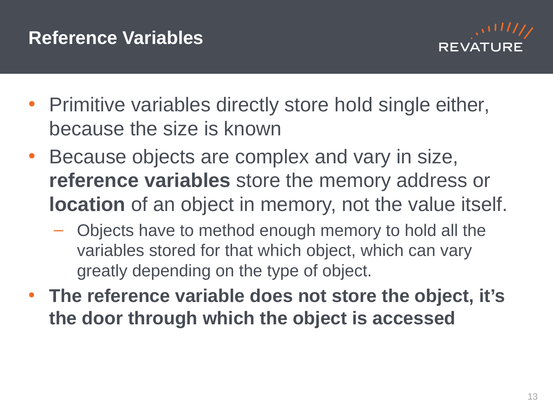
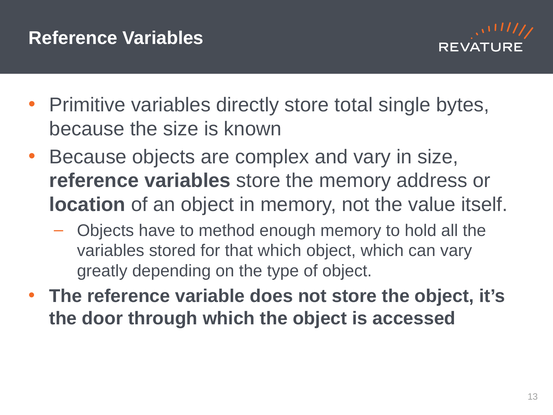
store hold: hold -> total (354, 105)
either: either -> bytes (463, 105)
